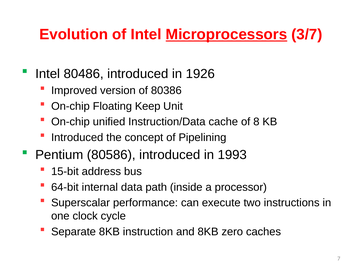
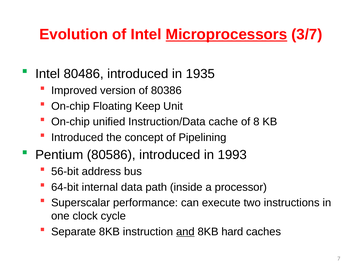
1926: 1926 -> 1935 (200, 74)
15-bit: 15-bit -> 56-bit (65, 172)
and underline: none -> present (185, 232)
zero: zero -> hard (232, 232)
